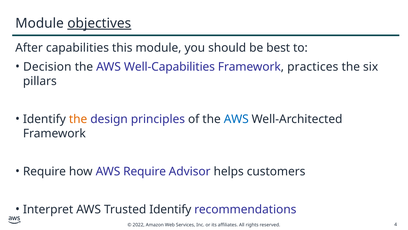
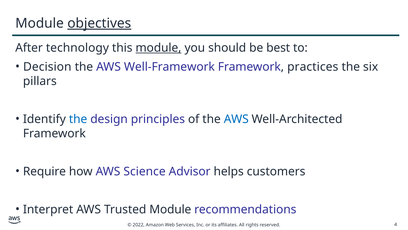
capabilities: capabilities -> technology (77, 48)
module underline: none -> present (158, 48)
Well-Capabilities: Well-Capabilities -> Well-Framework (169, 67)
the colour: orange -> blue (78, 119)
AWS Require: Require -> Science (145, 171)
Trusted Identify: Identify -> Module (170, 209)
